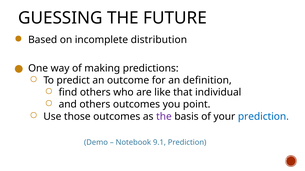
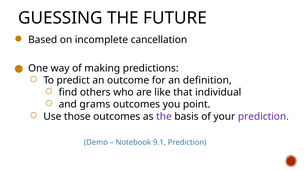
distribution: distribution -> cancellation (159, 40)
and others: others -> grams (95, 105)
prediction colour: blue -> purple (263, 117)
